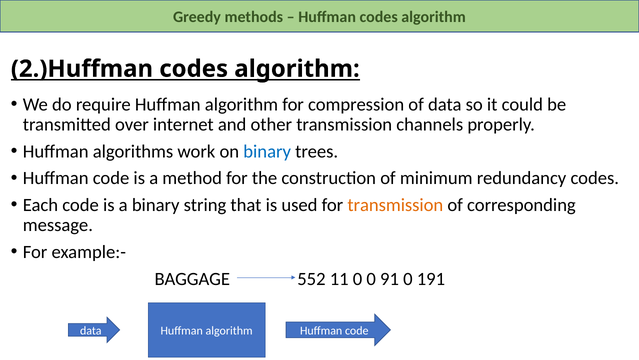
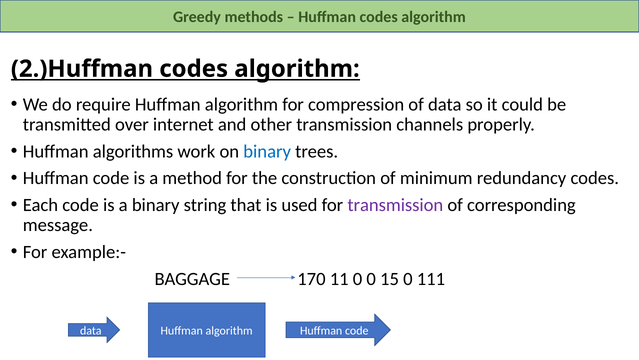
transmission colour: orange -> purple (395, 205)
552: 552 -> 170 (311, 278)
91: 91 -> 15 (390, 278)
191: 191 -> 111 (431, 278)
